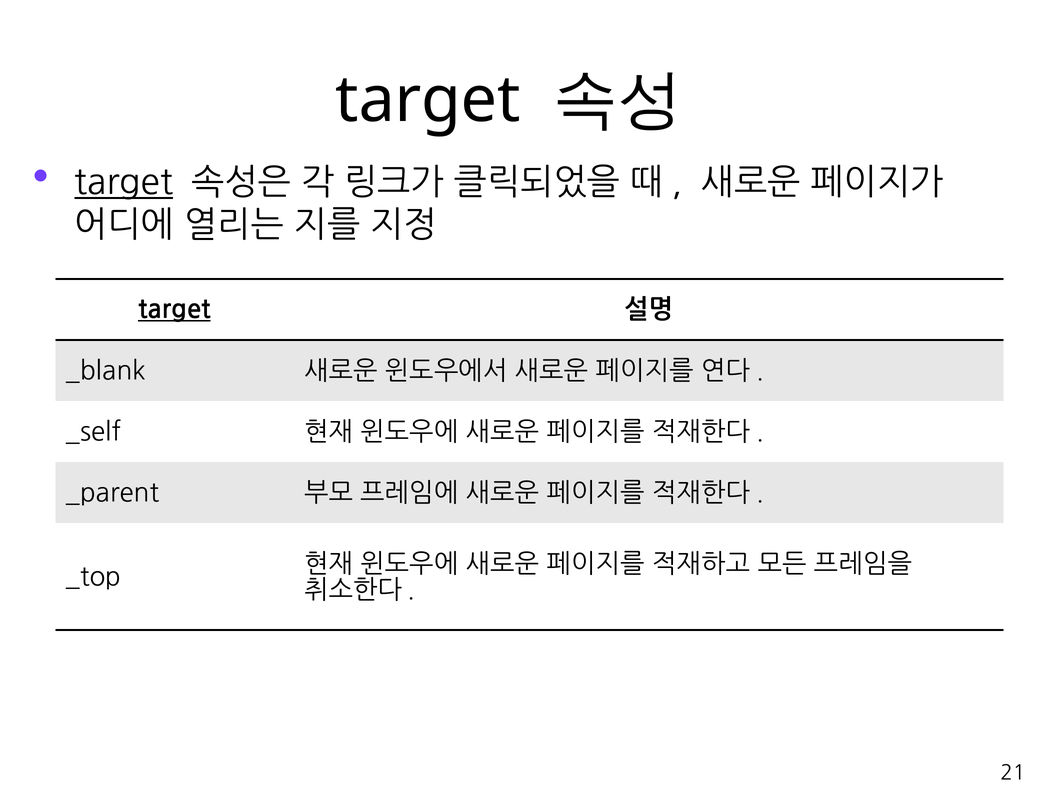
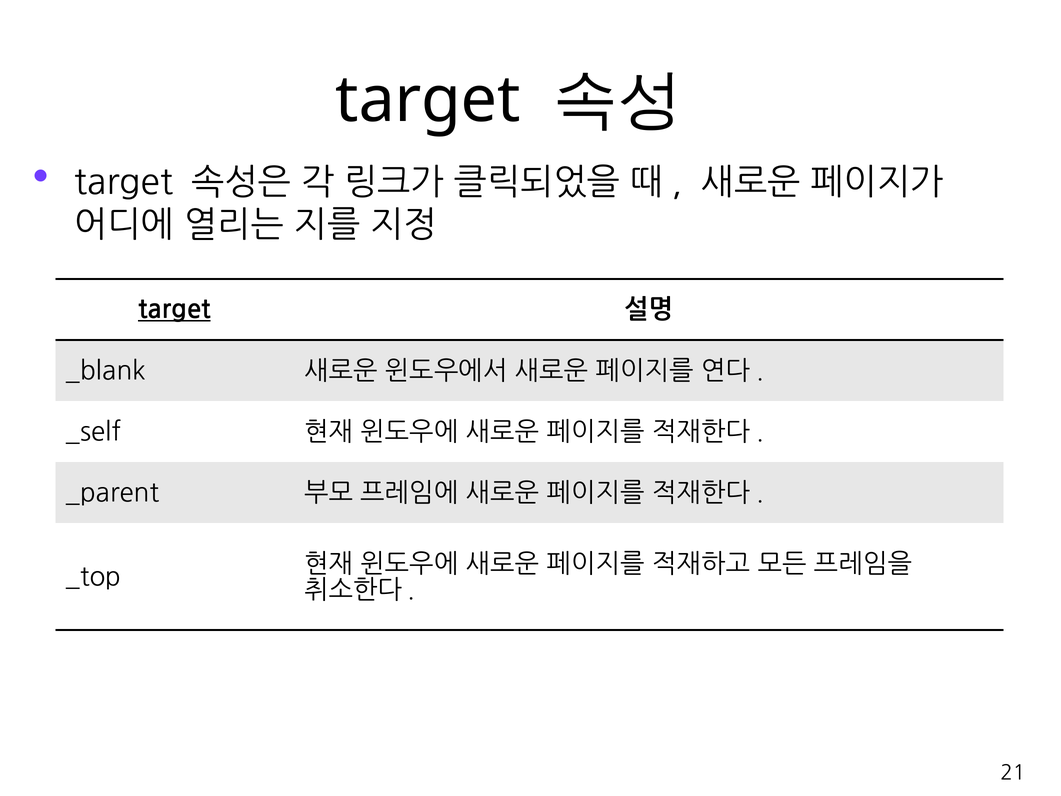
target underline: present -> none (124, 183)
